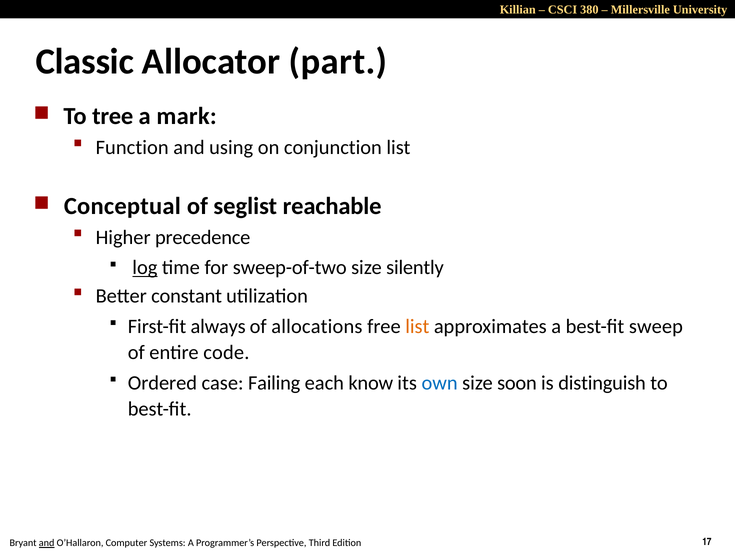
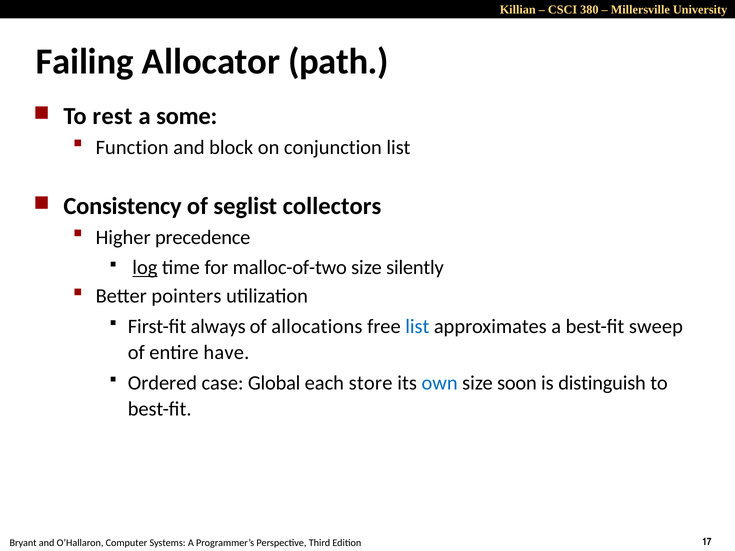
Classic: Classic -> Failing (85, 61)
part: part -> path (338, 61)
tree: tree -> rest (112, 116)
mark: mark -> some (187, 116)
using: using -> block (231, 147)
Conceptual: Conceptual -> Consistency (123, 206)
reachable: reachable -> collectors (332, 206)
sweep-of-two: sweep-of-two -> malloc-of-two (290, 268)
constant: constant -> pointers (186, 296)
list colour: orange -> blue (417, 327)
code: code -> have (226, 353)
Failing: Failing -> Global (274, 383)
know: know -> store (371, 383)
and underline: present -> none (47, 543)
